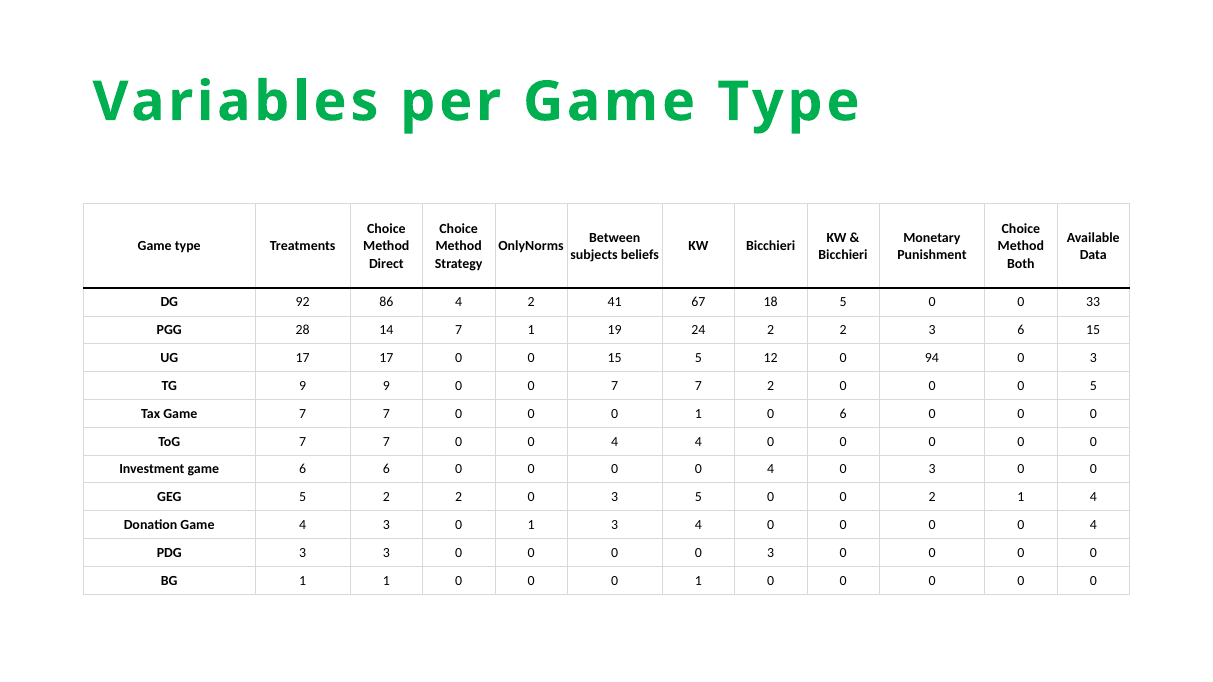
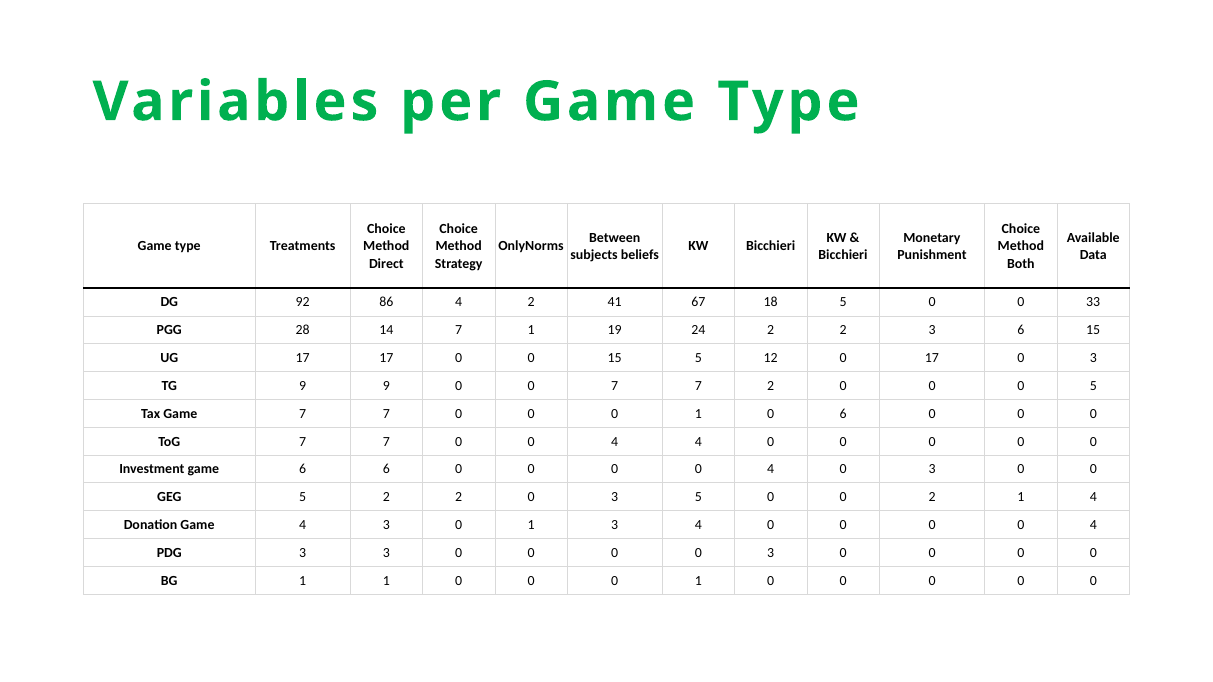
0 94: 94 -> 17 (932, 358)
